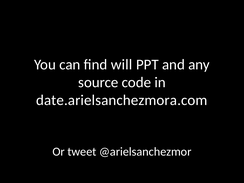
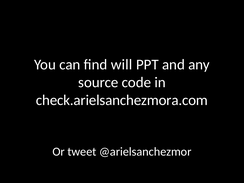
date.arielsanchezmora.com: date.arielsanchezmora.com -> check.arielsanchezmora.com (122, 100)
